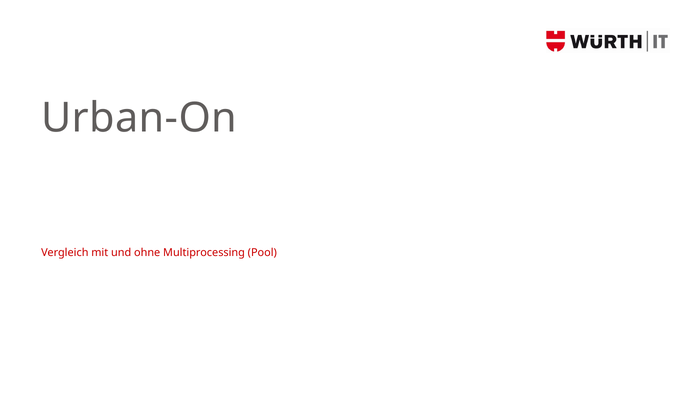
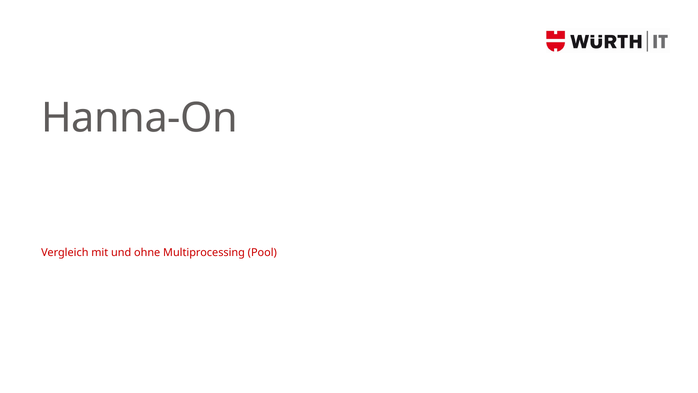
Urban-On: Urban-On -> Hanna-On (139, 118)
